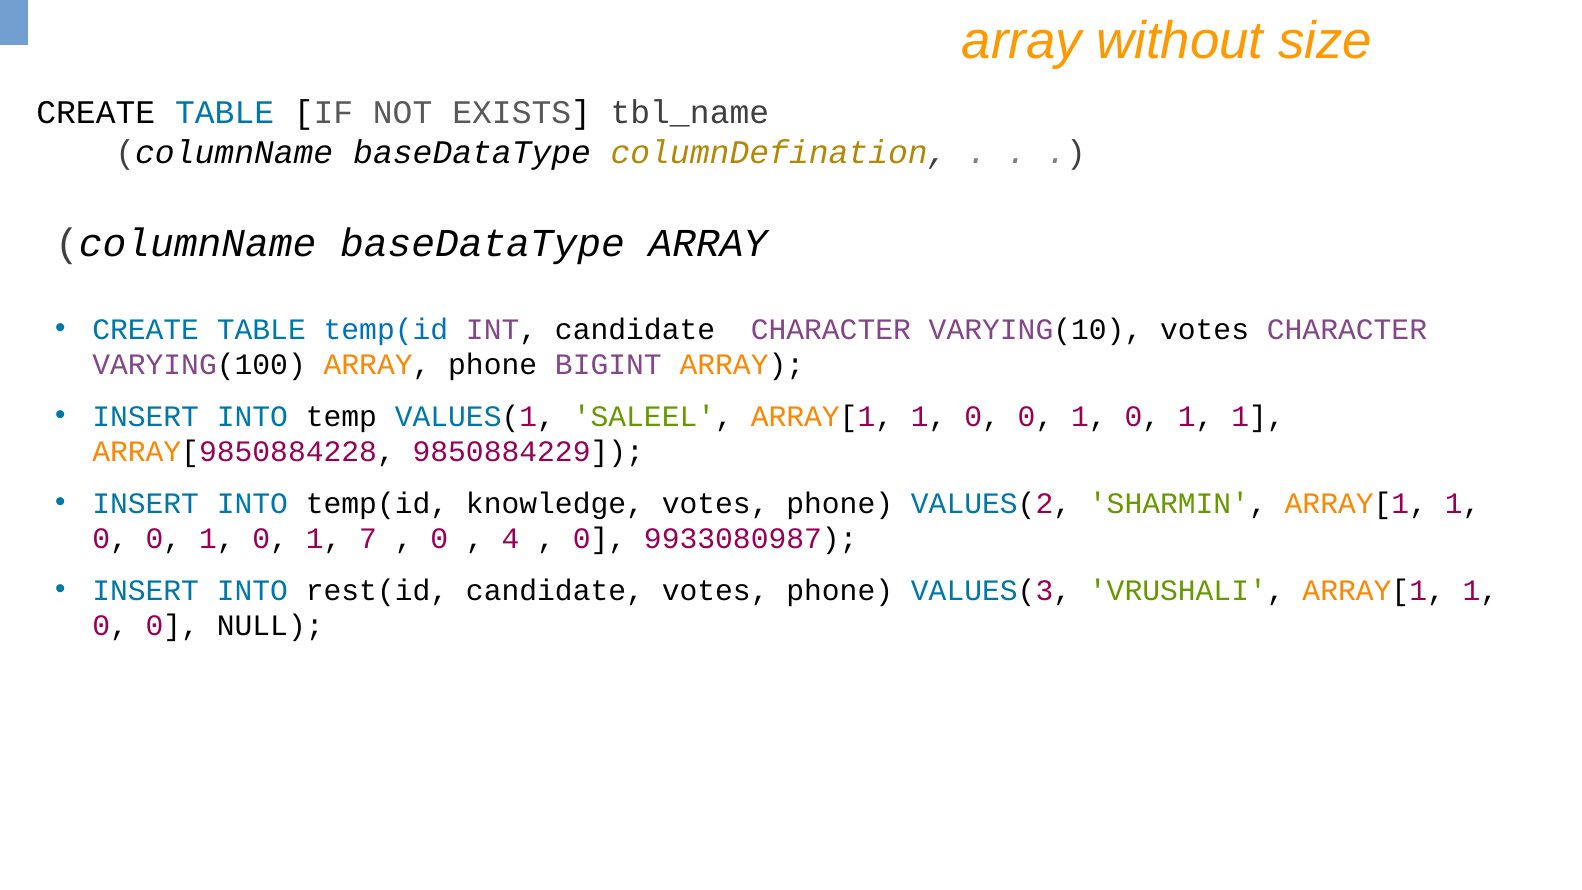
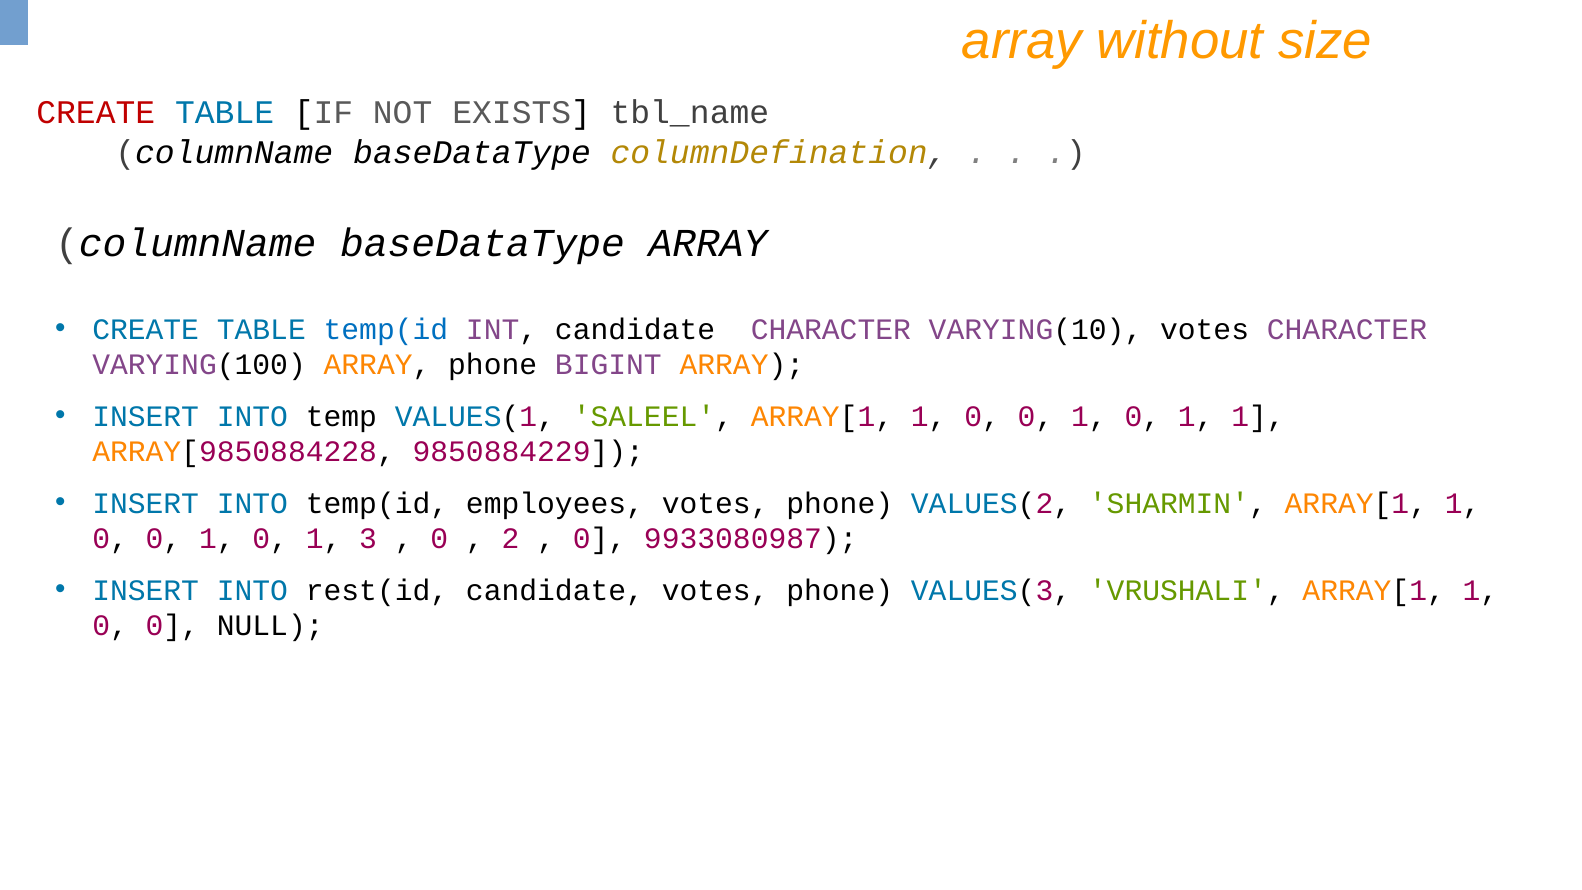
CREATE colour: black -> red (96, 113)
knowledge: knowledge -> employees (555, 503)
7: 7 -> 3 (368, 539)
4: 4 -> 2 (510, 539)
